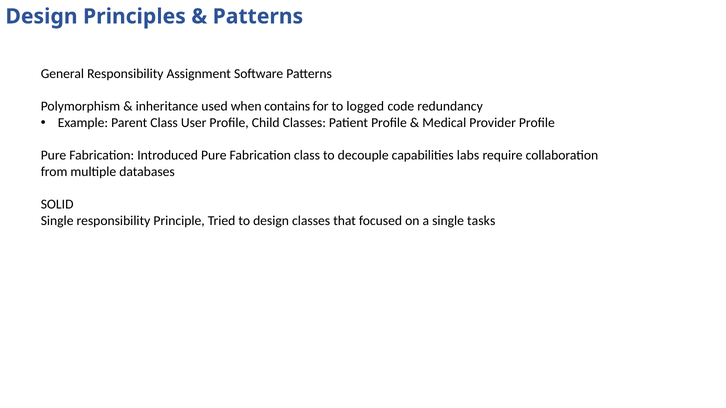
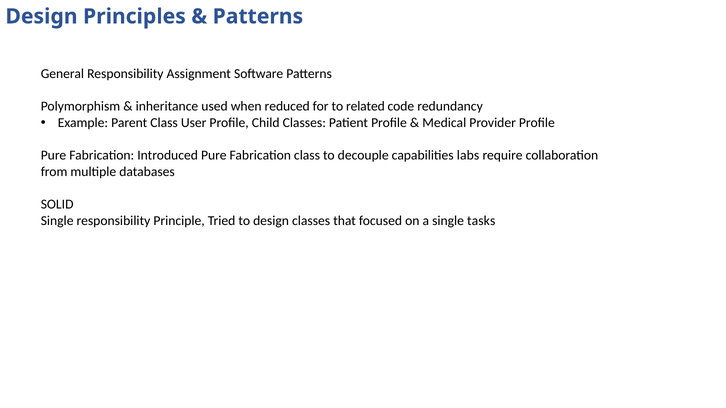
contains: contains -> reduced (287, 107)
logged: logged -> related (365, 107)
